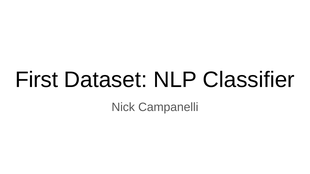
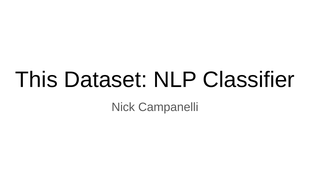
First: First -> This (36, 80)
